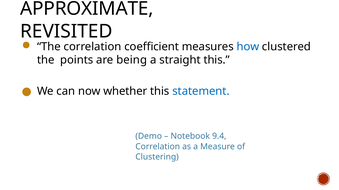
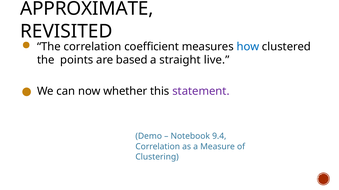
being: being -> based (132, 60)
straight this: this -> live (217, 60)
statement colour: blue -> purple (201, 92)
